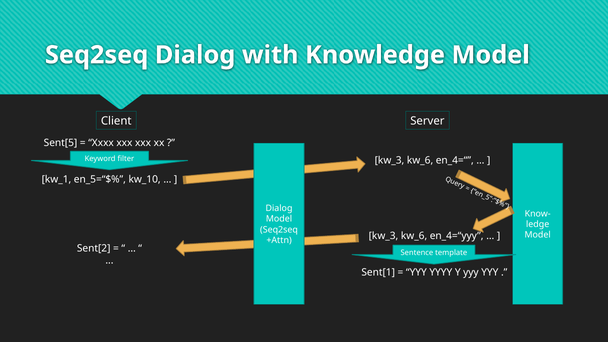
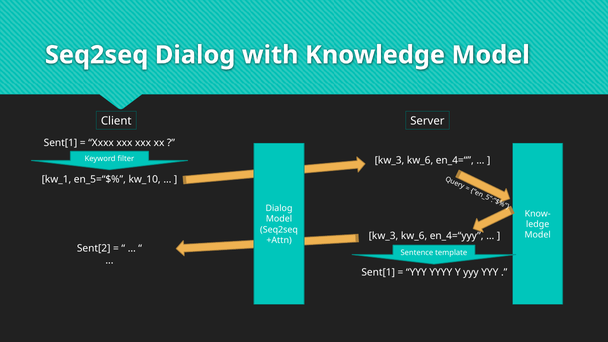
Sent[5: Sent[5 -> Sent[1 (61, 143)
